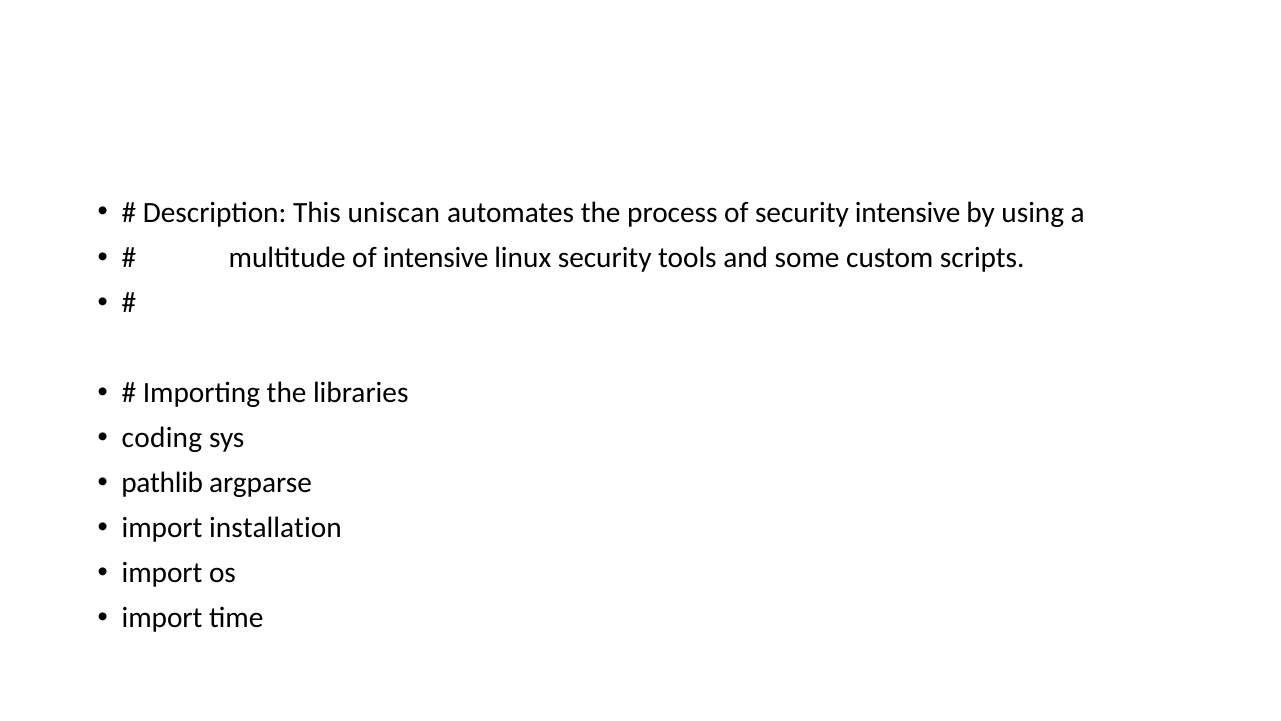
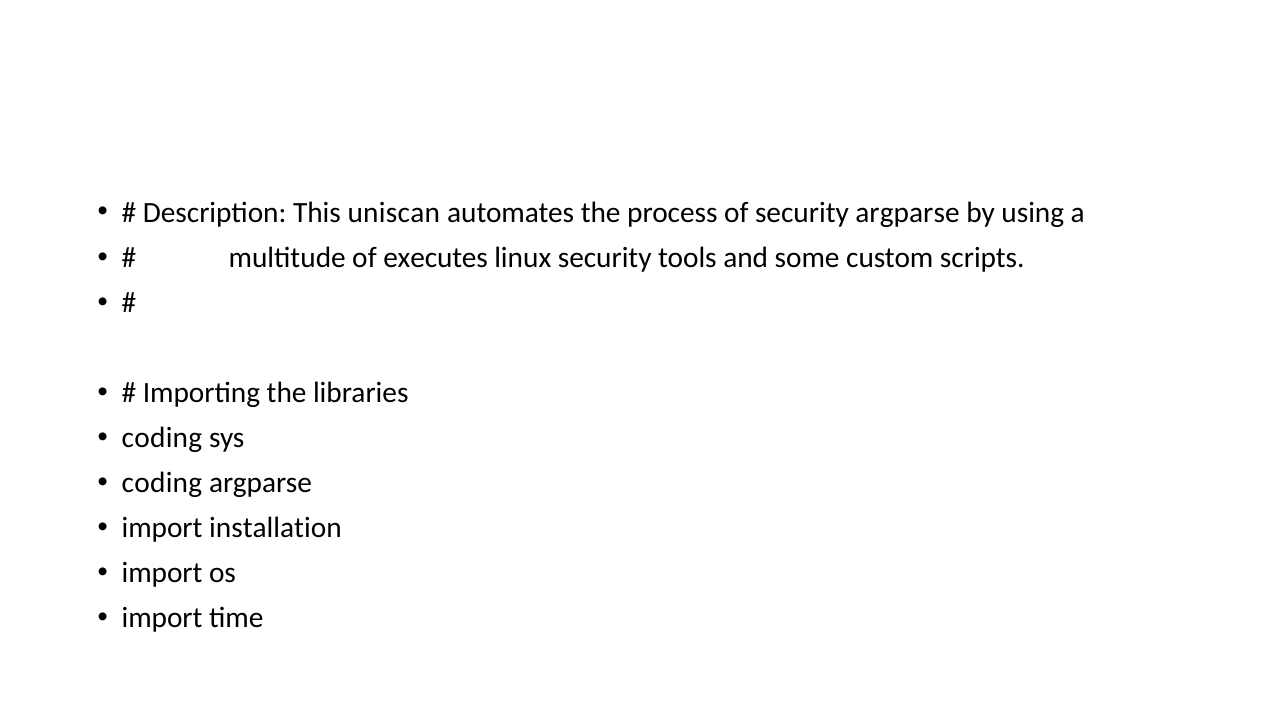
security intensive: intensive -> argparse (908, 212)
of intensive: intensive -> executes (436, 257)
pathlib: pathlib -> coding (162, 483)
